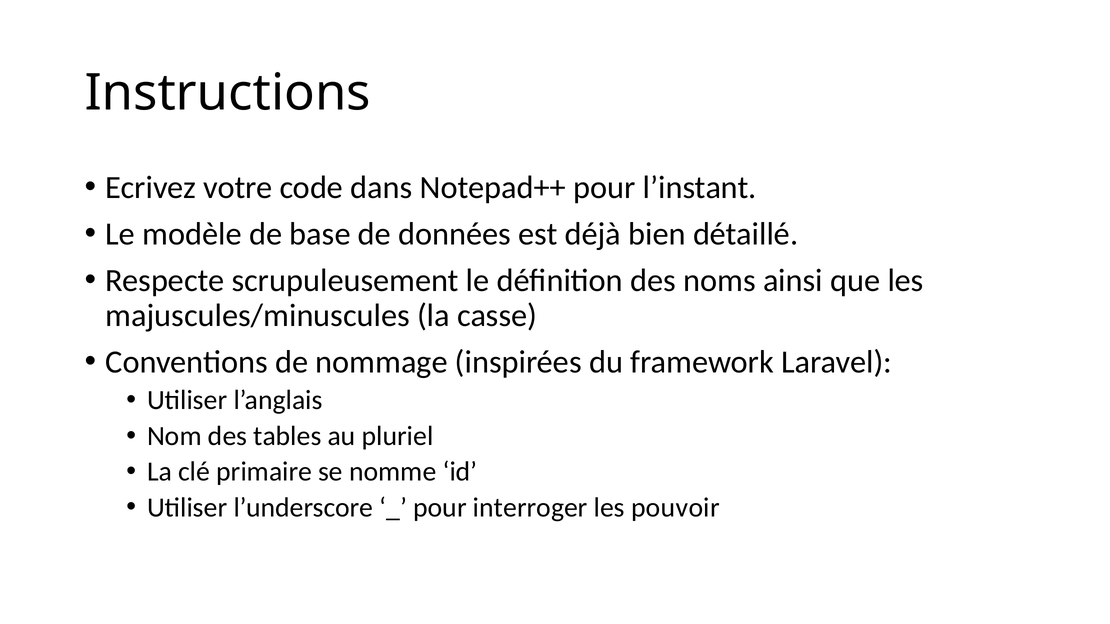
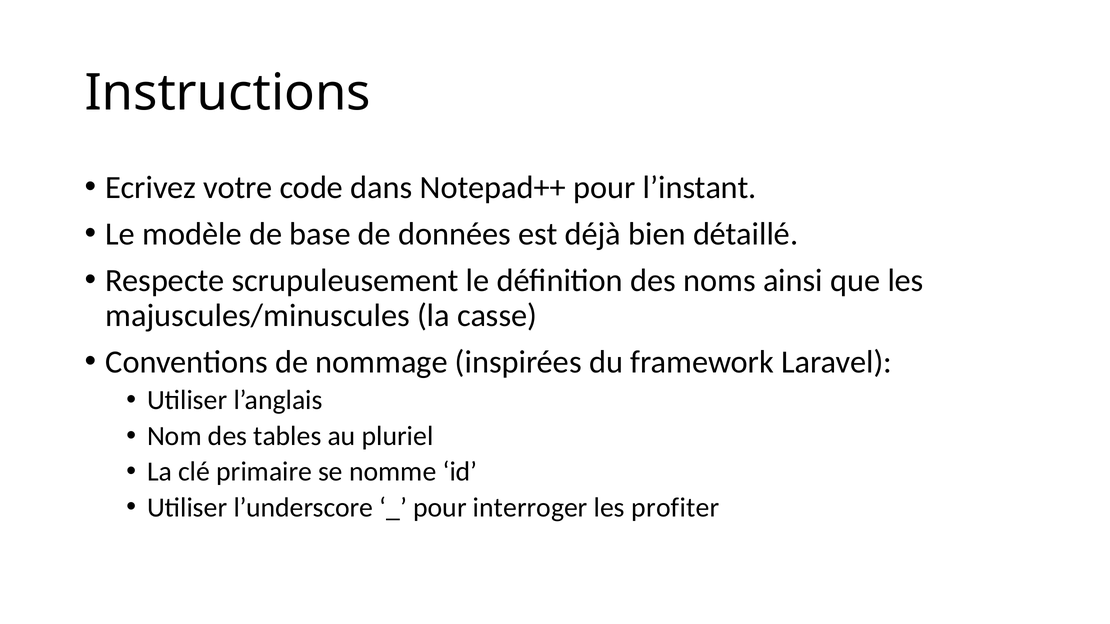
pouvoir: pouvoir -> profiter (675, 508)
